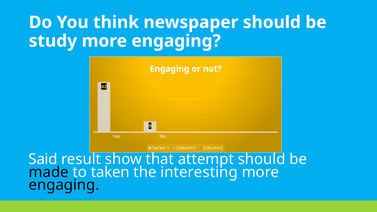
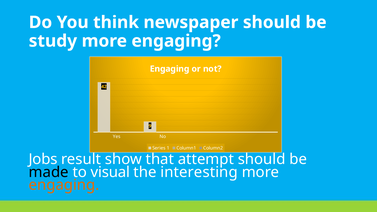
Said: Said -> Jobs (43, 159)
taken: taken -> visual (110, 172)
engaging colour: black -> orange (64, 185)
